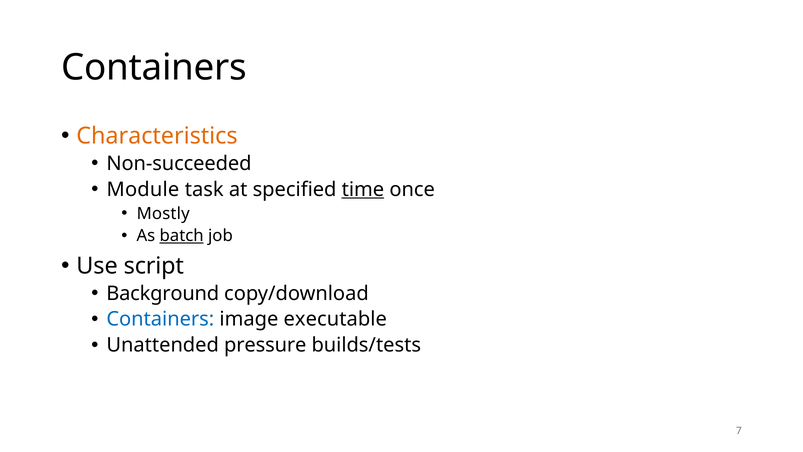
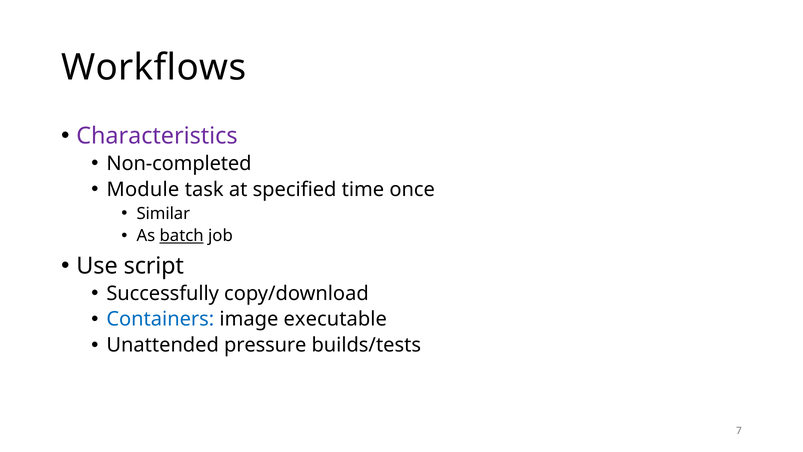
Containers: Containers -> Workflows (154, 67)
Characteristics colour: orange -> purple (157, 136)
Non-succeeded: Non-succeeded -> Non-completed (179, 163)
time underline: present -> none (363, 189)
Mostly: Mostly -> Similar (163, 213)
Background: Background -> Successfully (163, 293)
